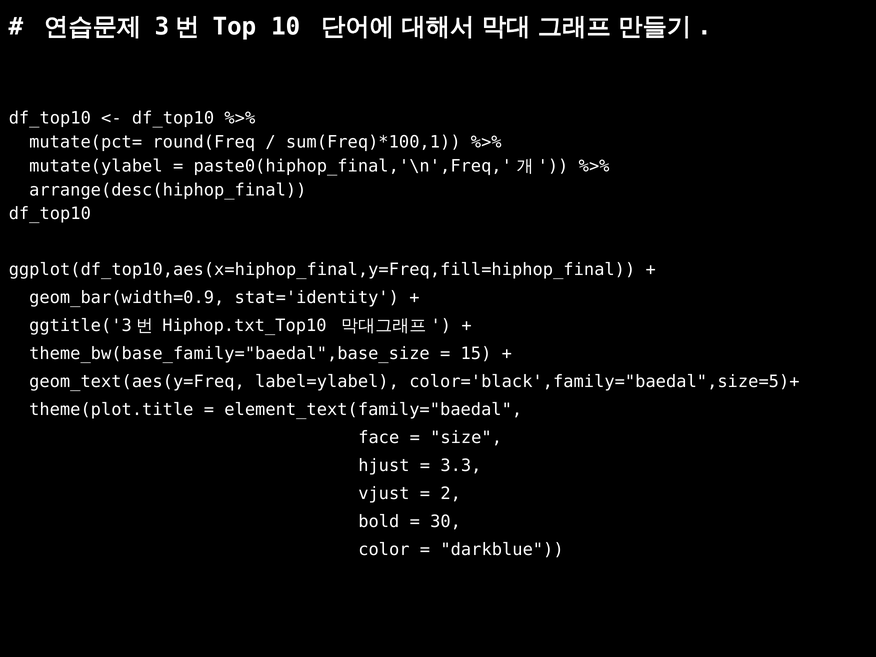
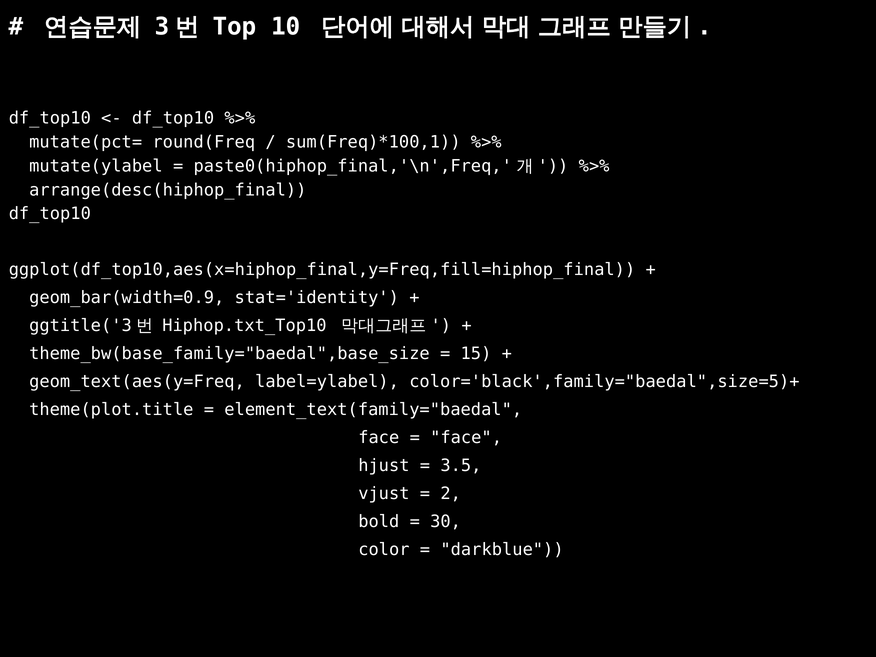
size: size -> face (466, 438)
3.3: 3.3 -> 3.5 (461, 466)
